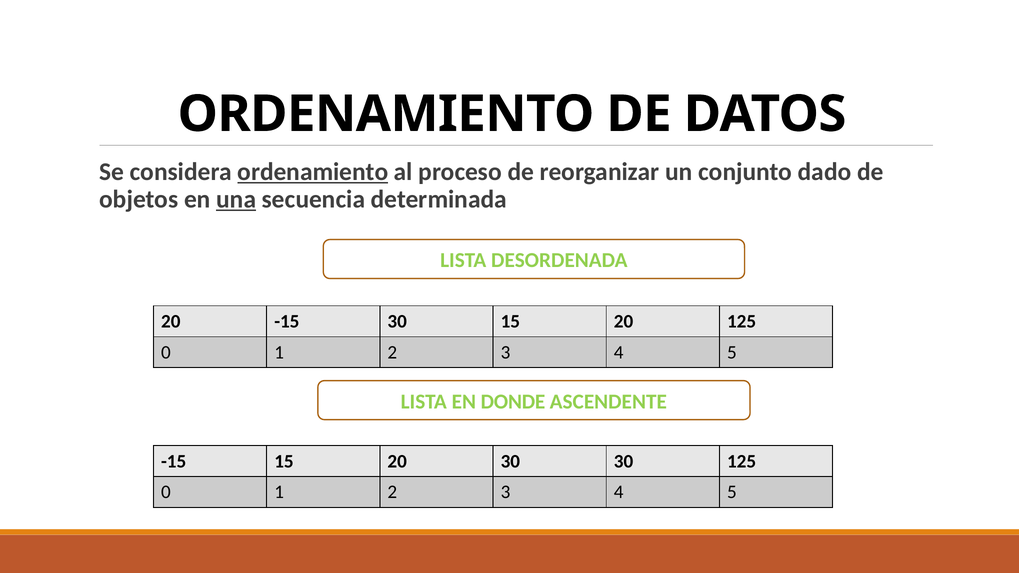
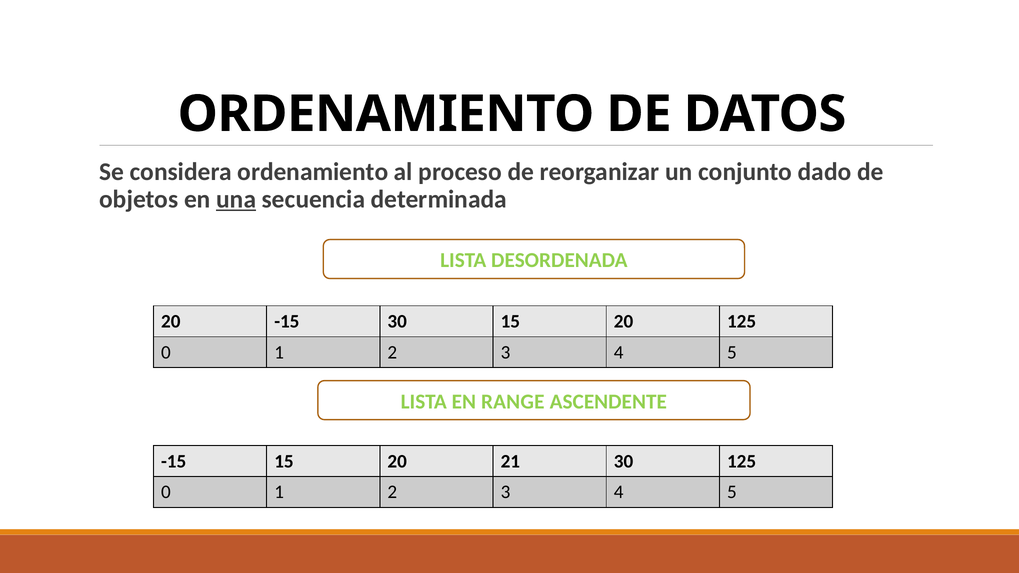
ordenamiento underline: present -> none (313, 172)
DONDE: DONDE -> RANGE (513, 402)
20 30: 30 -> 21 (510, 461)
